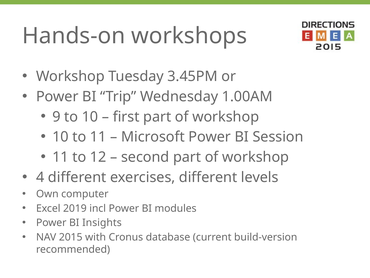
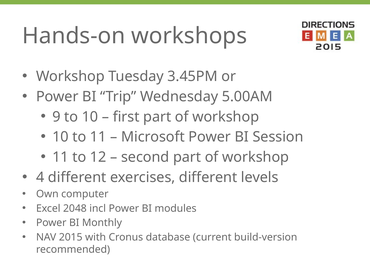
1.00AM: 1.00AM -> 5.00AM (247, 96)
2019: 2019 -> 2048 (75, 208)
Insights: Insights -> Monthly (102, 222)
